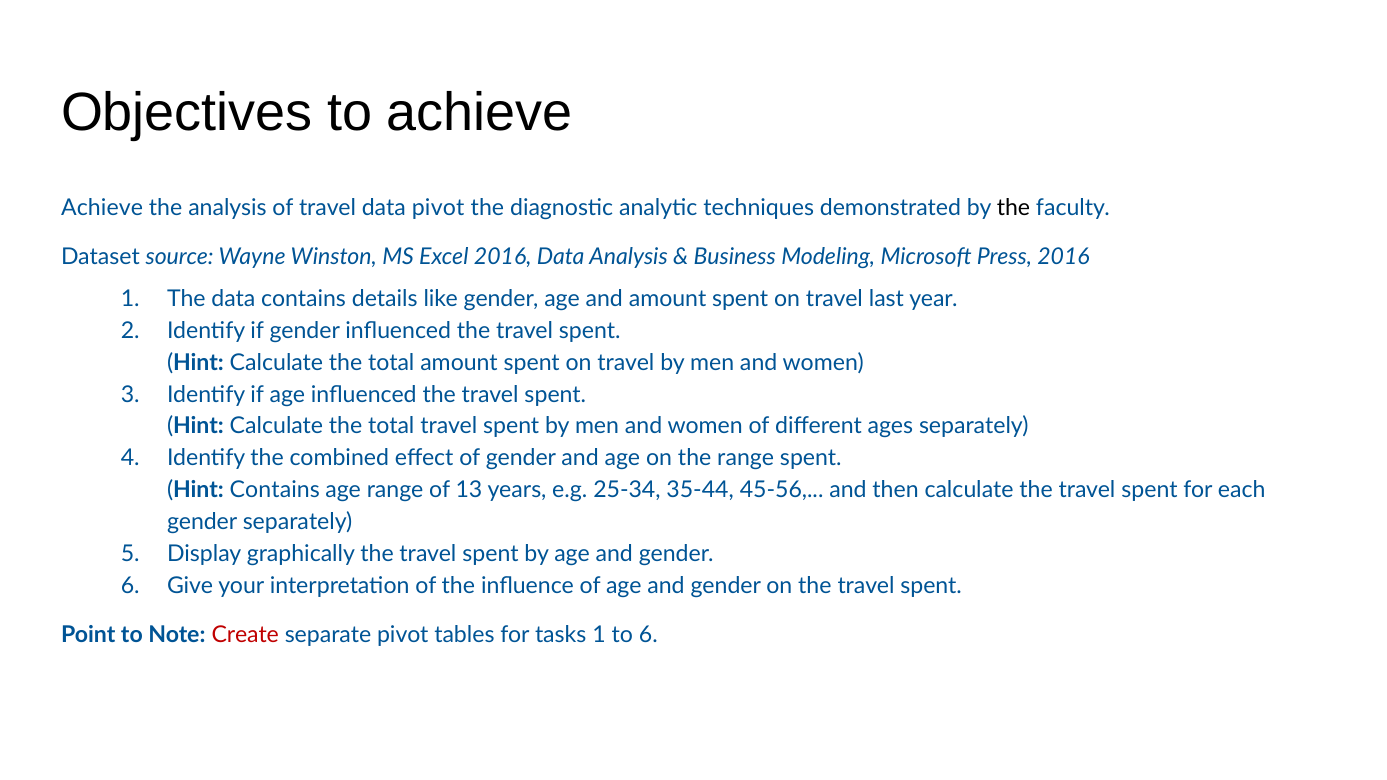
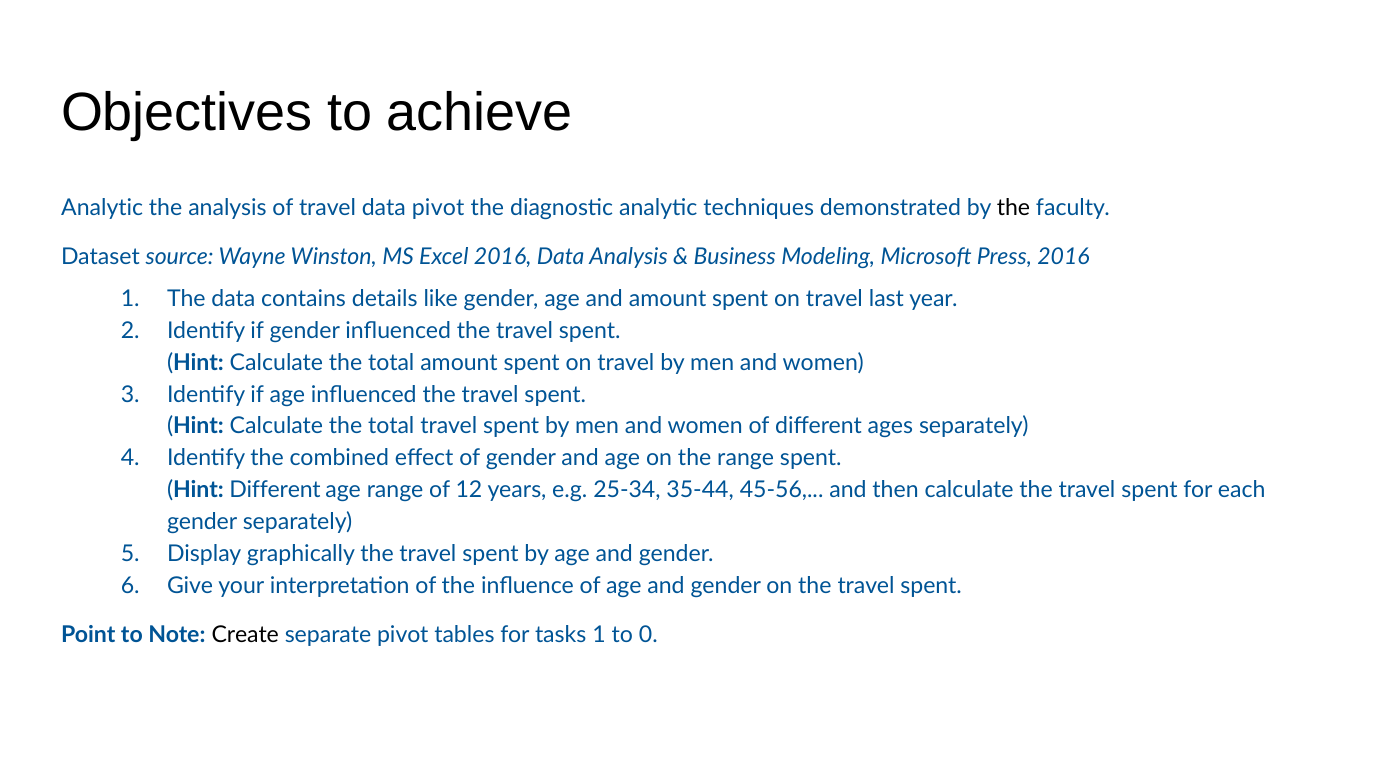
Achieve: Achieve -> Analytic (102, 208)
Hint Contains: Contains -> Different (275, 490)
13: 13 -> 12 (469, 490)
Create colour: red -> black (245, 635)
to 6: 6 -> 0 (648, 635)
